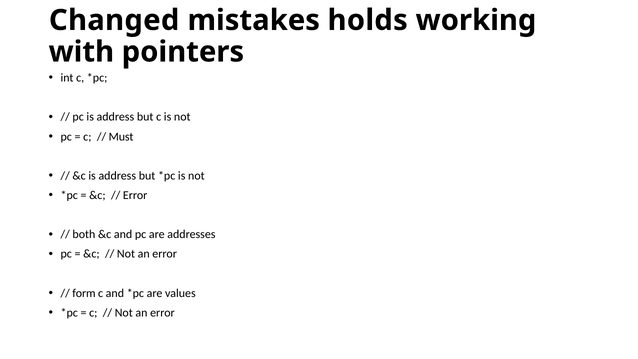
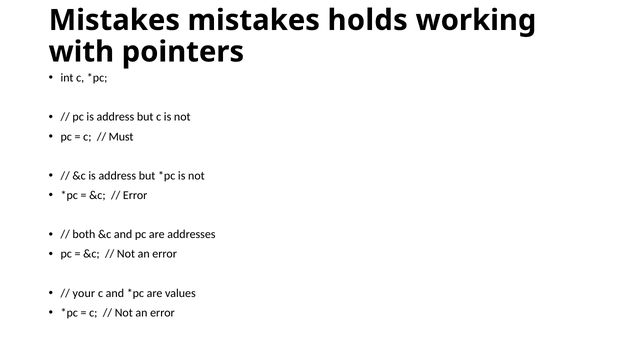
Changed: Changed -> Mistakes (114, 20)
form: form -> your (84, 293)
